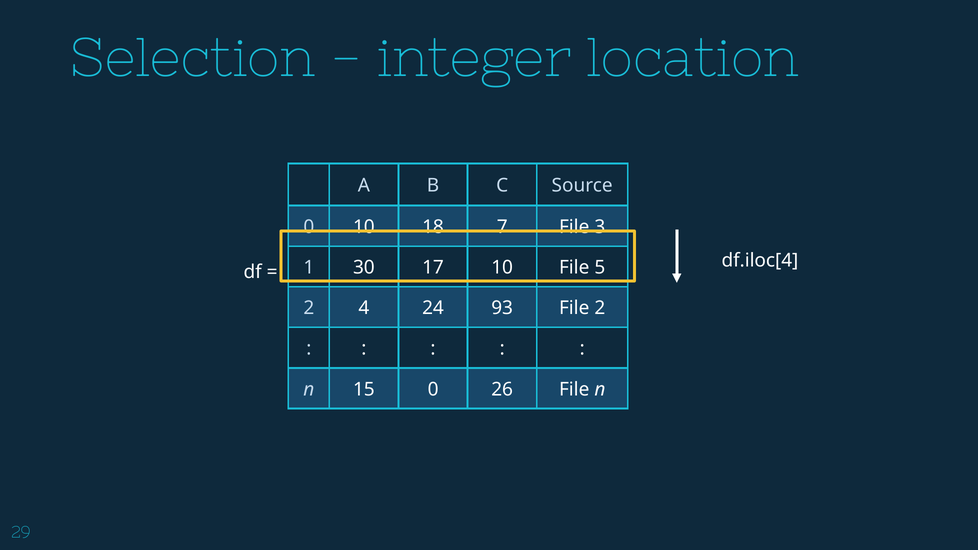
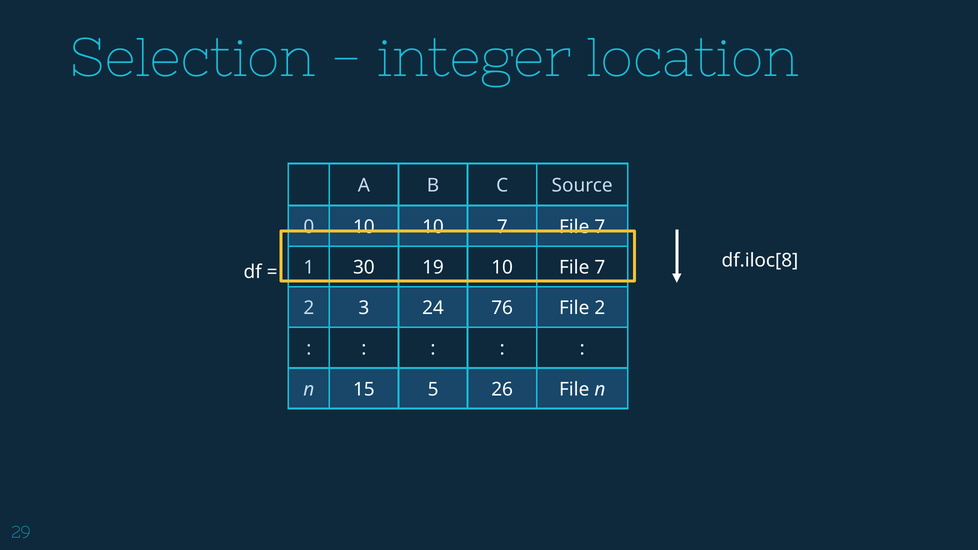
10 18: 18 -> 10 (433, 227)
7 File 3: 3 -> 7 (600, 227)
df.iloc[4: df.iloc[4 -> df.iloc[8 (760, 261)
17: 17 -> 19 (433, 268)
10 File 5: 5 -> 7 (600, 268)
4: 4 -> 3 (364, 308)
93: 93 -> 76 (502, 308)
15 0: 0 -> 5 (433, 389)
